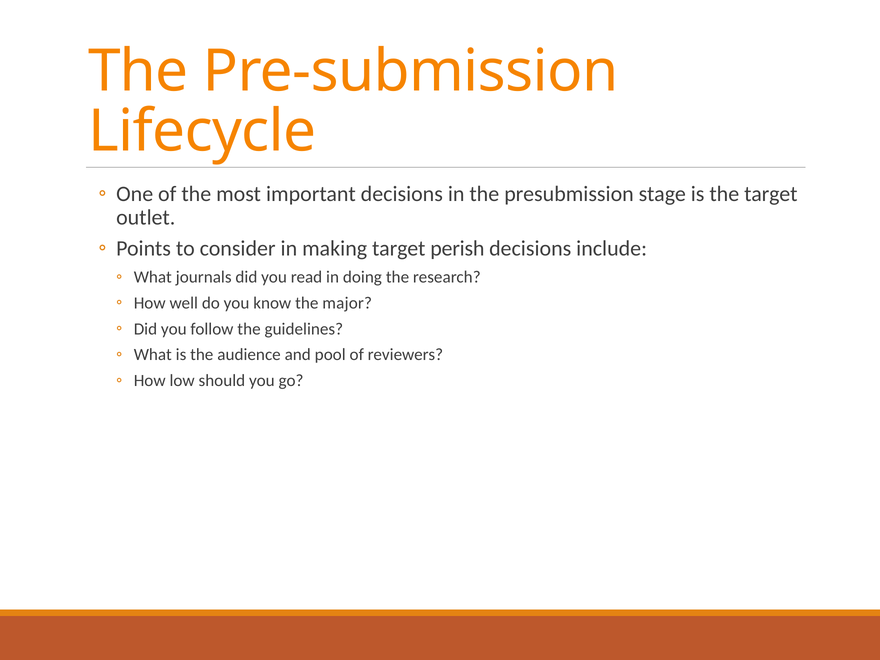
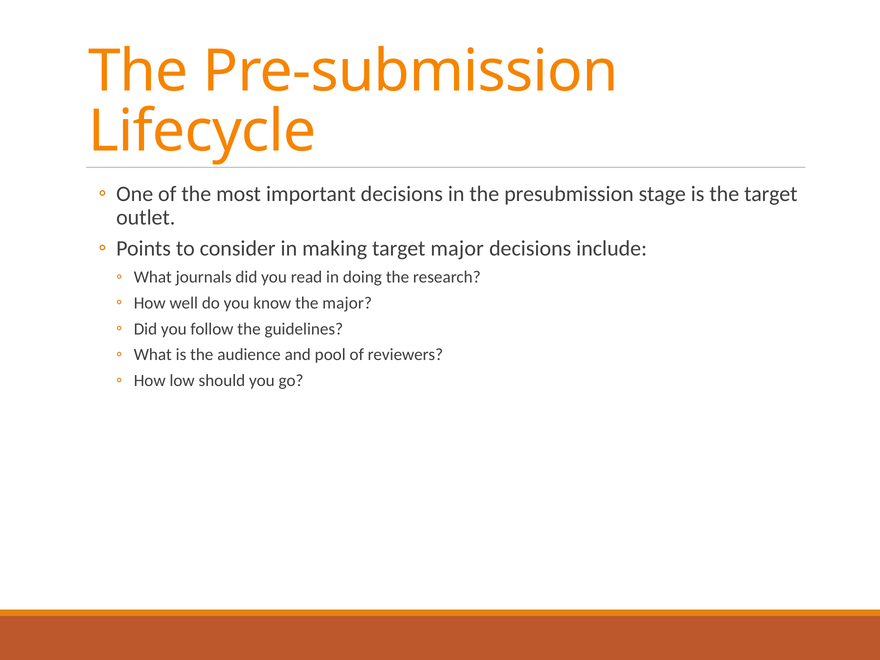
target perish: perish -> major (457, 249)
